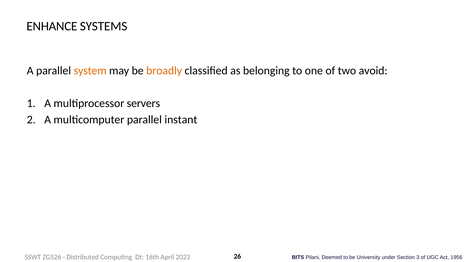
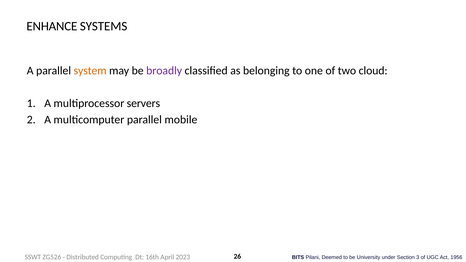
broadly colour: orange -> purple (164, 71)
avoid: avoid -> cloud (373, 71)
instant: instant -> mobile (181, 120)
